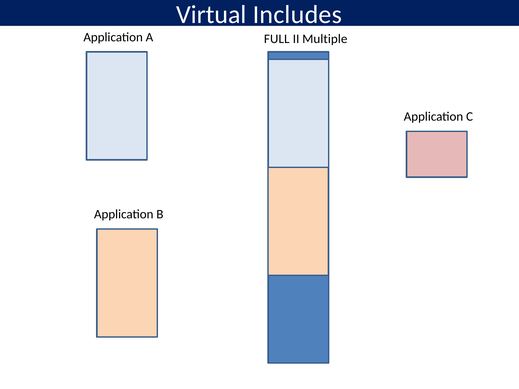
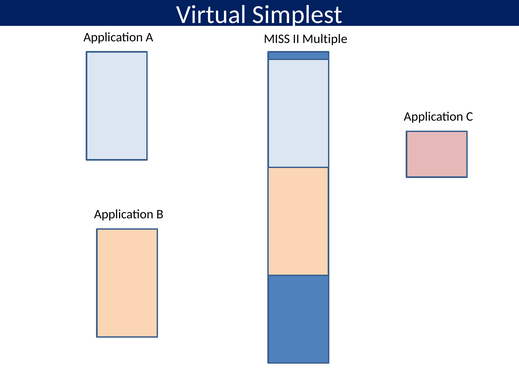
Includes: Includes -> Simplest (297, 15)
FULL: FULL -> MISS (277, 39)
